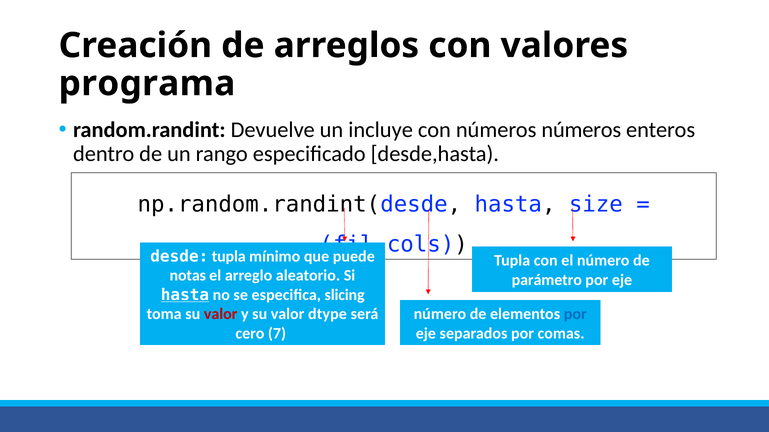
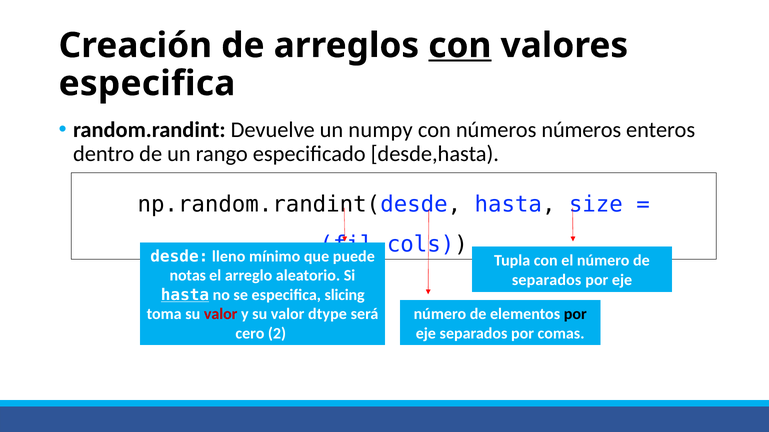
con underline: none -> present (460, 46)
programa: programa -> especifica (147, 84)
incluye: incluye -> numpy (381, 130)
desde tupla: tupla -> lleno (229, 257)
parámetro: parámetro -> separados (547, 280)
por colour: blue -> black (575, 315)
7: 7 -> 2 (277, 334)
